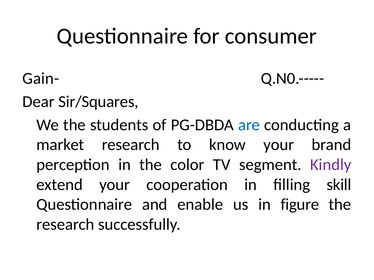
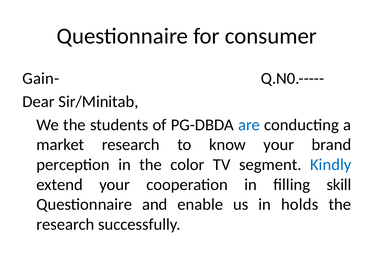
Sir/Squares: Sir/Squares -> Sir/Minitab (98, 102)
Kindly colour: purple -> blue (331, 165)
figure: figure -> holds (300, 205)
